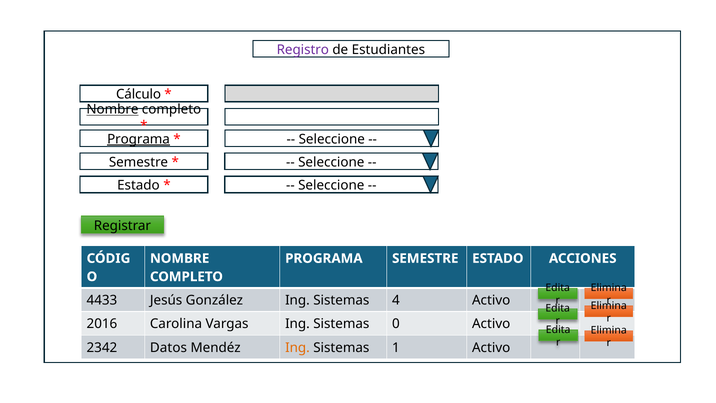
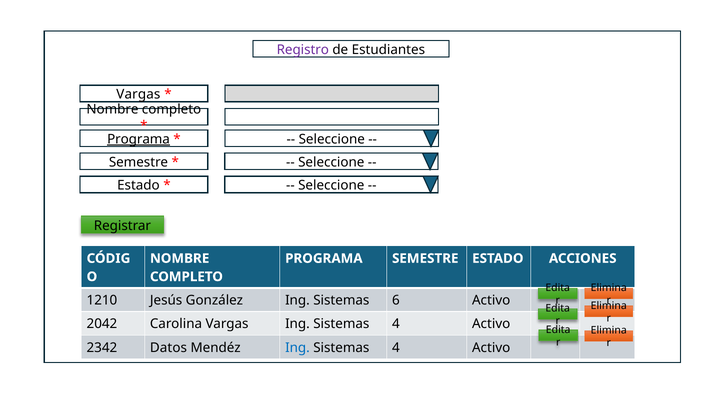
Cálculo: Cálculo -> Vargas (138, 94)
Nombre underline: present -> none (112, 109)
4433: 4433 -> 1210 (102, 300)
4: 4 -> 6 (396, 300)
2016: 2016 -> 2042 (102, 324)
Vargas Ing Sistemas 0: 0 -> 4 (396, 324)
Ing colour: orange -> blue (297, 348)
1: 1 -> 4 (396, 348)
